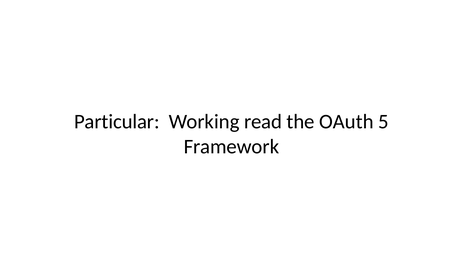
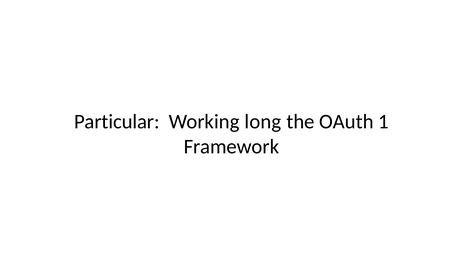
read: read -> long (263, 122)
5: 5 -> 1 (384, 122)
